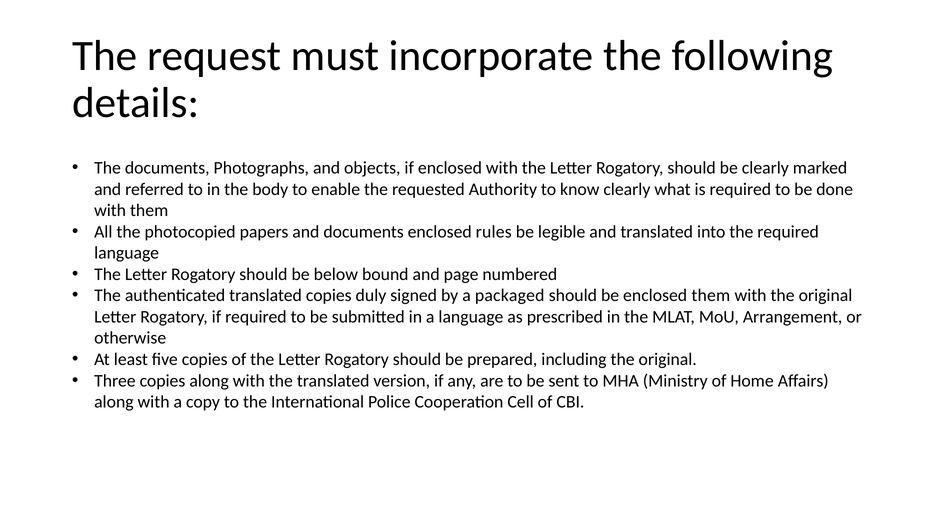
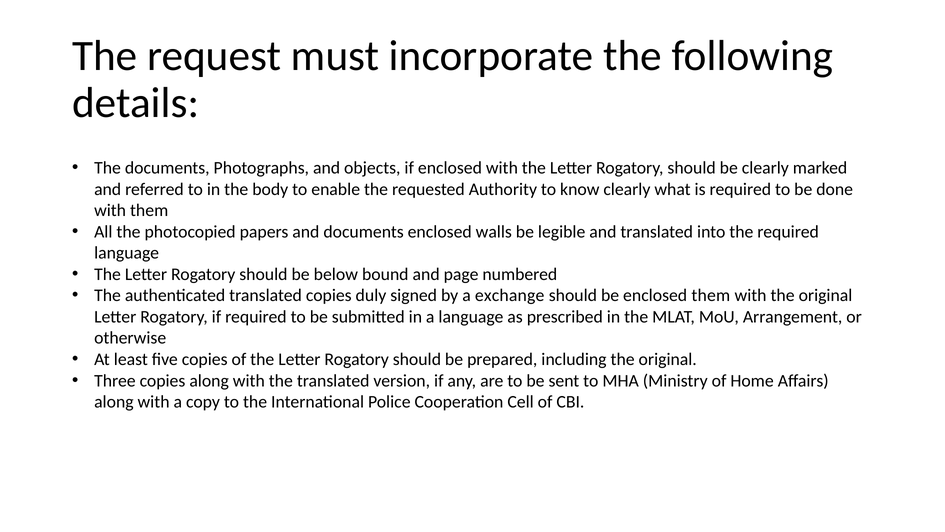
rules: rules -> walls (494, 232)
packaged: packaged -> exchange (510, 295)
